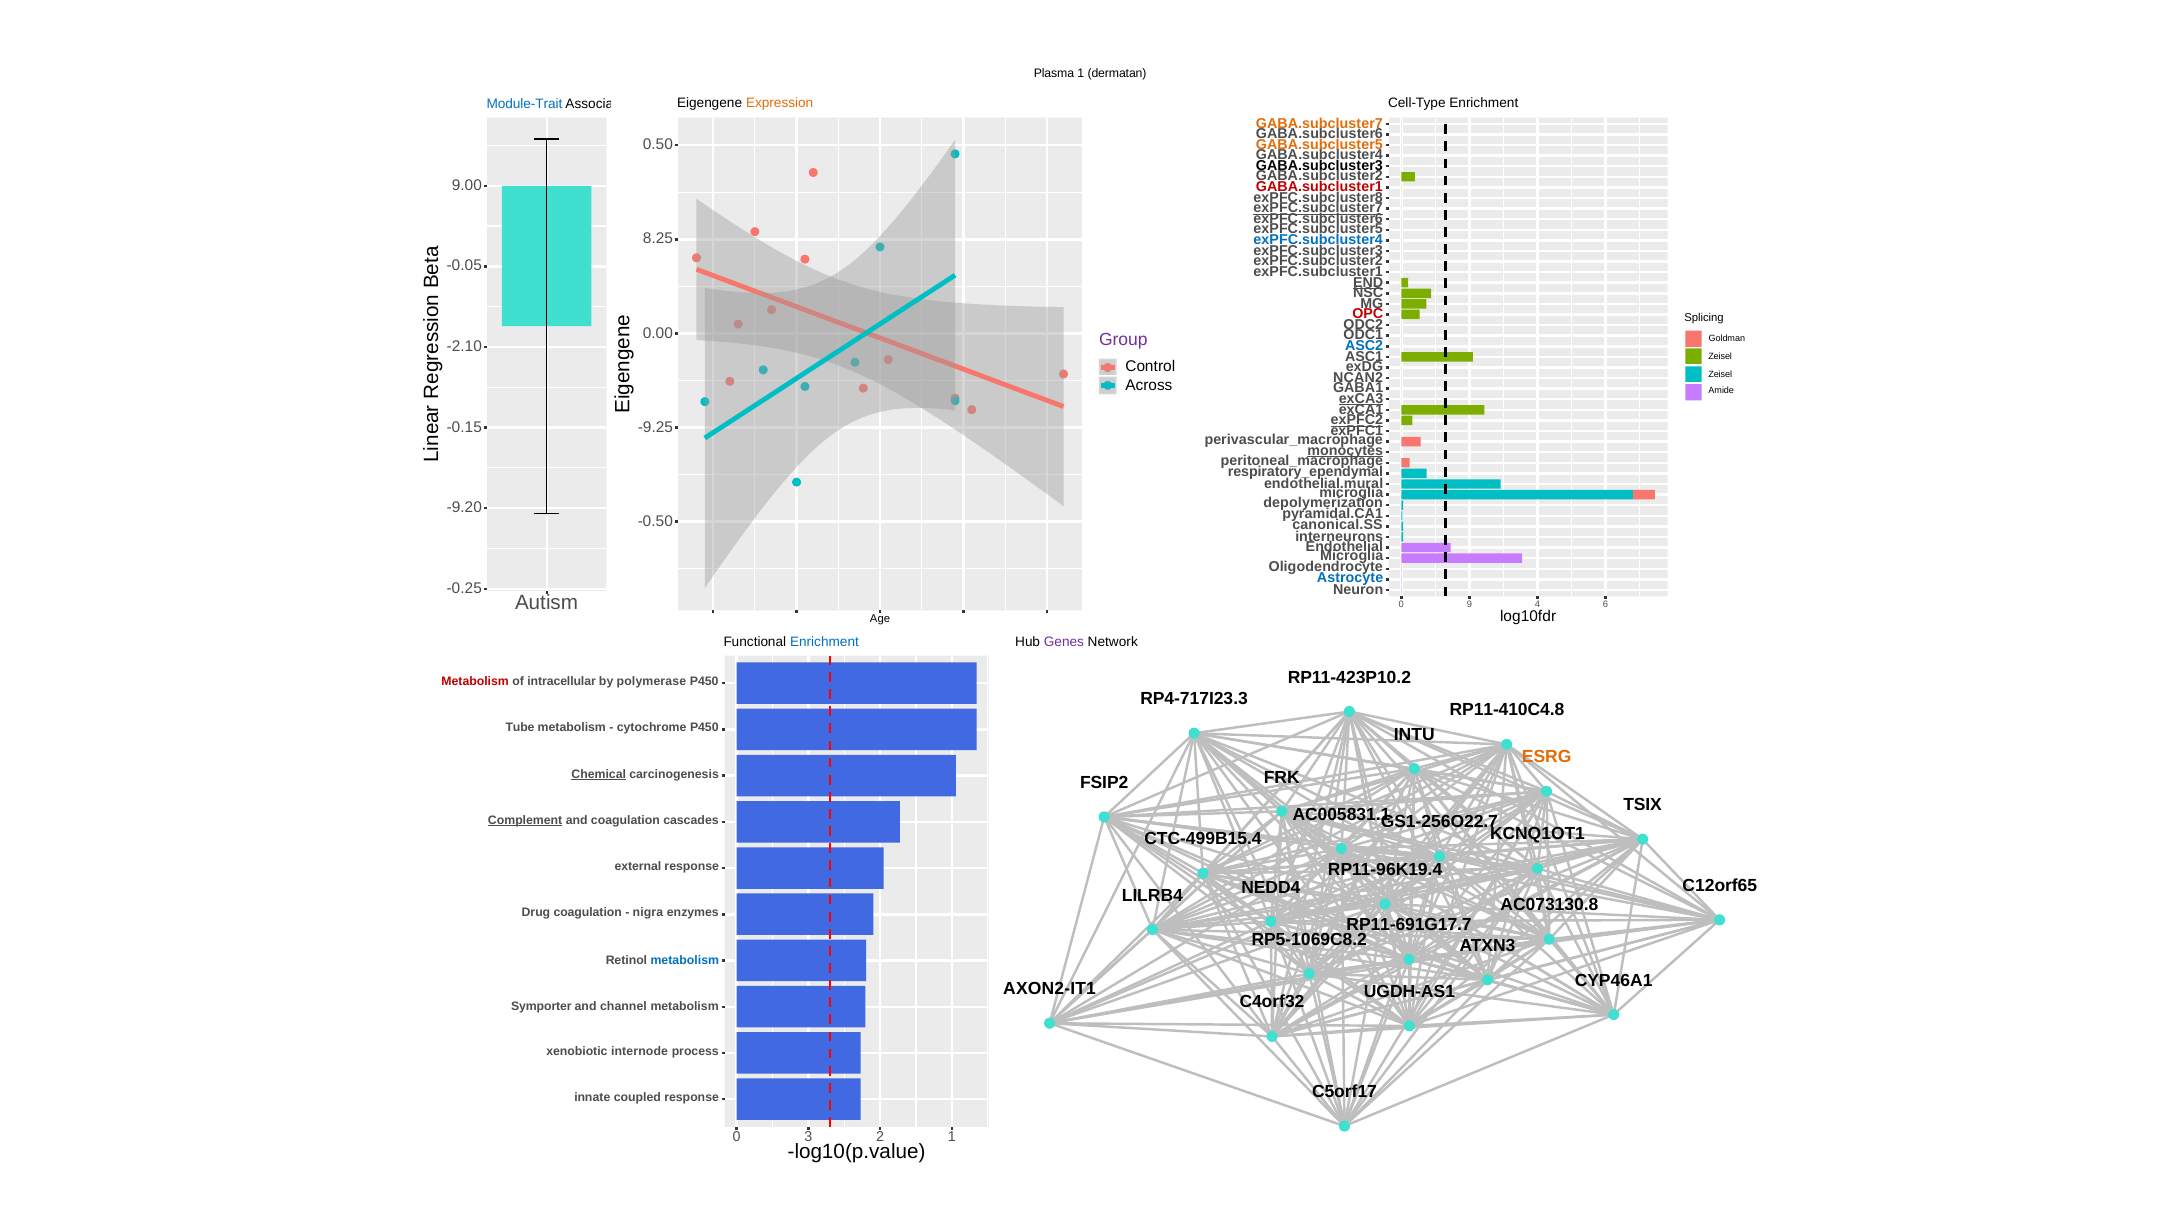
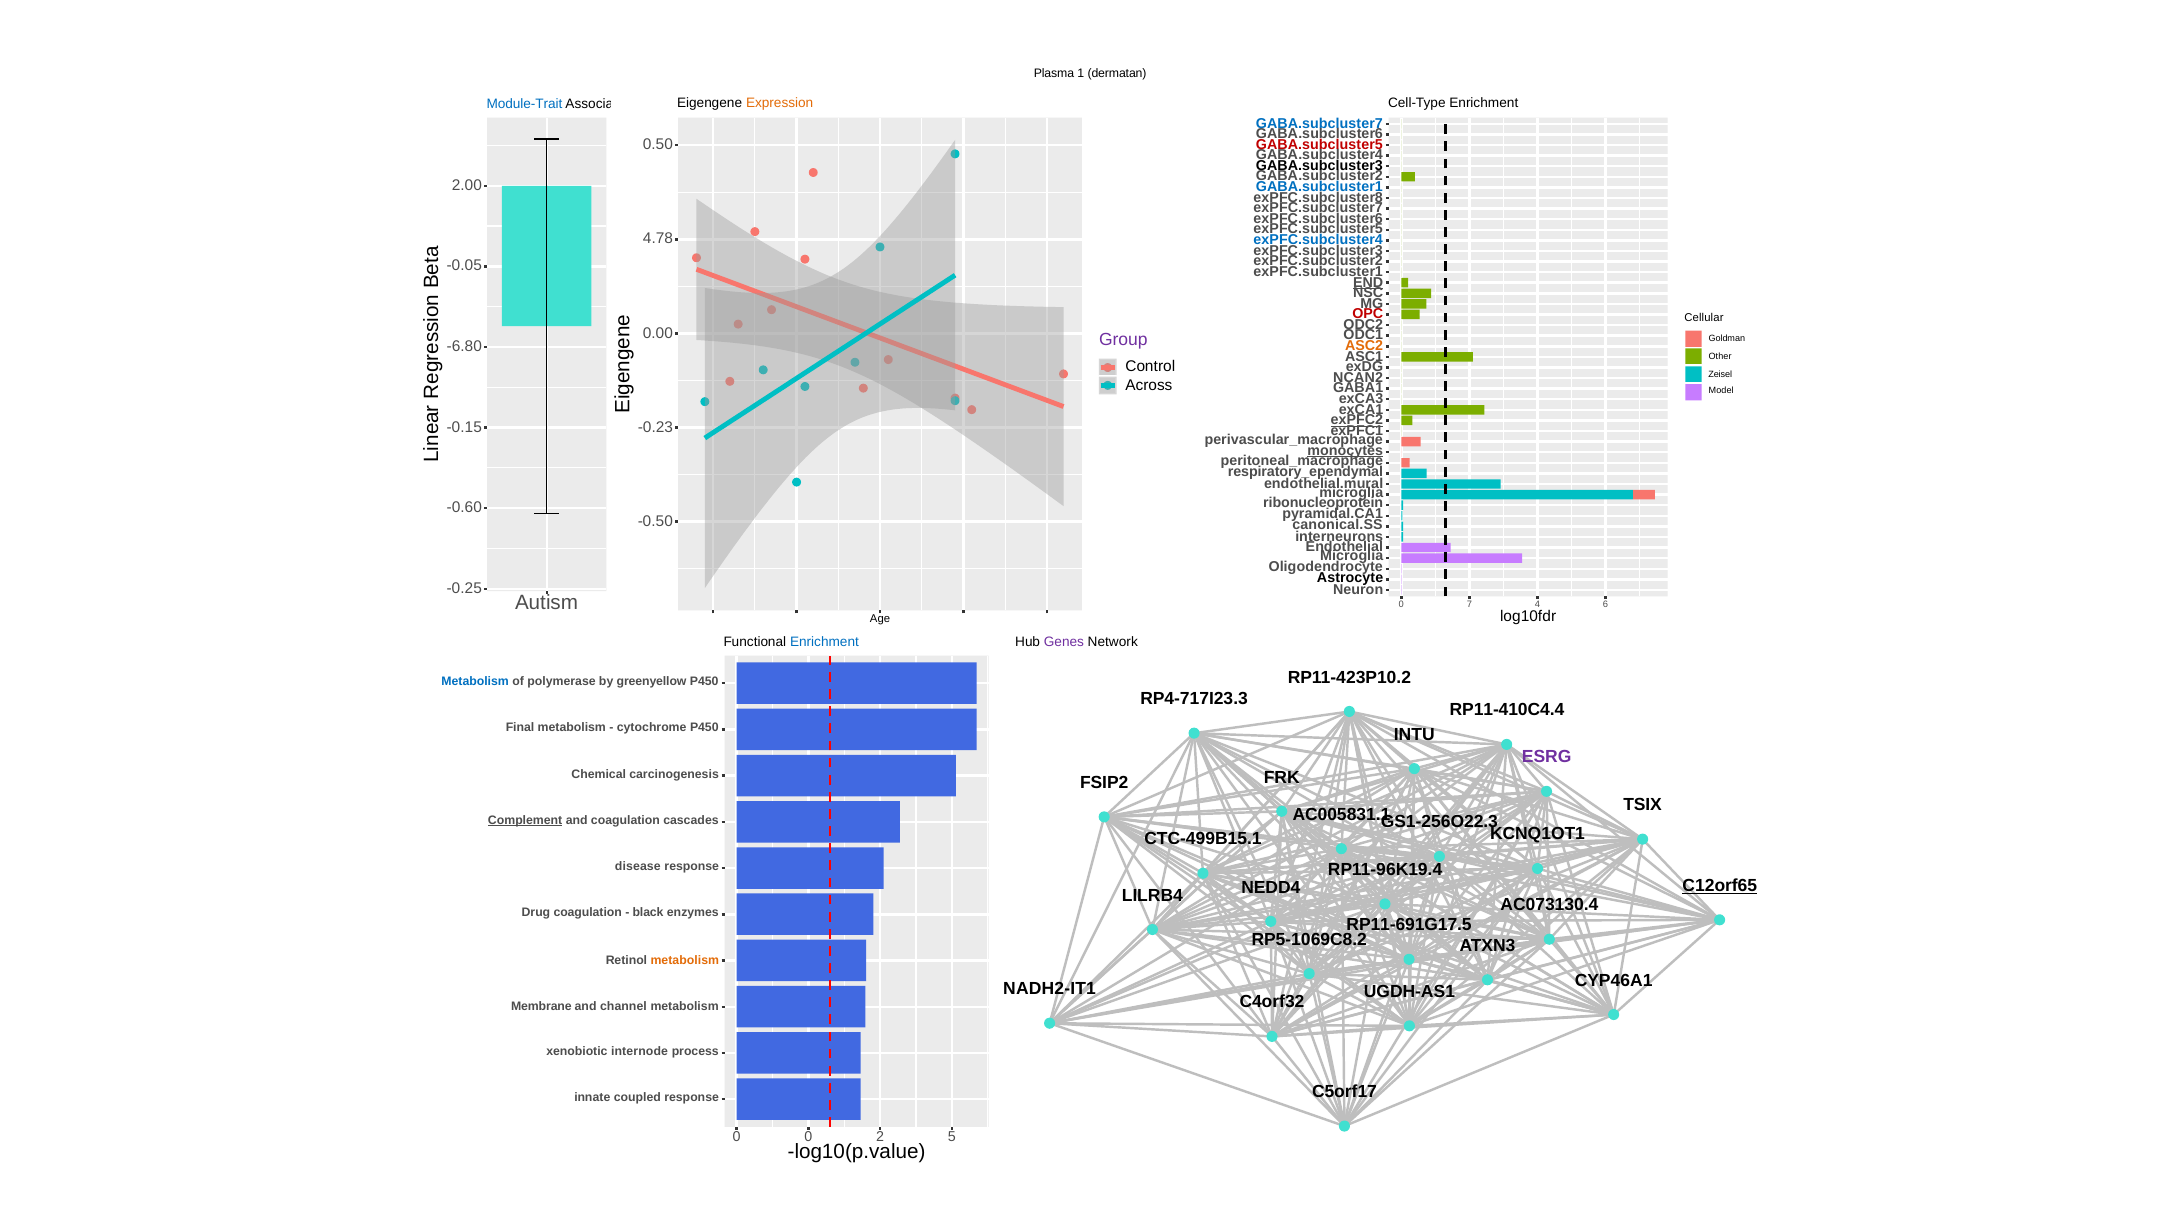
GABA.subcluster7 colour: orange -> blue (1319, 123)
GABA.subcluster5 colour: orange -> red (1319, 144)
9.00: 9.00 -> 2.00 (467, 185)
GABA.subcluster1 colour: red -> blue (1319, 187)
exPFC.subcluster7 underline: present -> none (1318, 208)
8.25: 8.25 -> 4.78 (658, 239)
Splicing: Splicing -> Cellular (1704, 318)
ASC2 colour: blue -> orange (1364, 346)
-2.10: -2.10 -> -6.80 (464, 346)
Zeisel: Zeisel -> Other (1720, 356)
Amide: Amide -> Model (1721, 391)
exCA3 underline: present -> none (1361, 399)
-9.25: -9.25 -> -0.23 (655, 427)
depolymerization: depolymerization -> ribonucleoprotein (1323, 503)
-9.20: -9.20 -> -0.60 (464, 508)
Astrocyte colour: blue -> black (1350, 578)
9: 9 -> 7 (1469, 605)
Metabolism colour: red -> blue (475, 682)
intracellular: intracellular -> polymerase (562, 682)
polymerase: polymerase -> greenyellow (652, 682)
RP11-410C4.8: RP11-410C4.8 -> RP11-410C4.4 (1507, 710)
Tube: Tube -> Final (520, 728)
ESRG colour: orange -> purple (1547, 757)
Chemical underline: present -> none (599, 774)
GS1-256O22.7: GS1-256O22.7 -> GS1-256O22.3 (1439, 822)
CTC-499B15.4: CTC-499B15.4 -> CTC-499B15.1 (1203, 839)
external: external -> disease (638, 867)
C12orf65 underline: none -> present (1720, 886)
AC073130.8: AC073130.8 -> AC073130.4 (1549, 905)
nigra: nigra -> black (648, 913)
RP11-691G17.7: RP11-691G17.7 -> RP11-691G17.5 (1409, 925)
metabolism colour: blue -> orange (685, 960)
AXON2-IT1: AXON2-IT1 -> NADH2-IT1 (1050, 989)
Symporter: Symporter -> Membrane (541, 1007)
0 3: 3 -> 0 (808, 1137)
2 1: 1 -> 5 (952, 1137)
